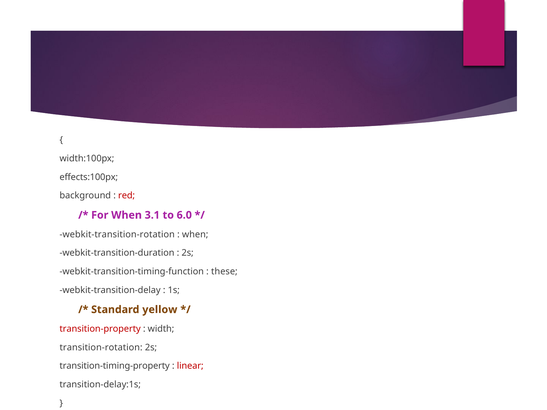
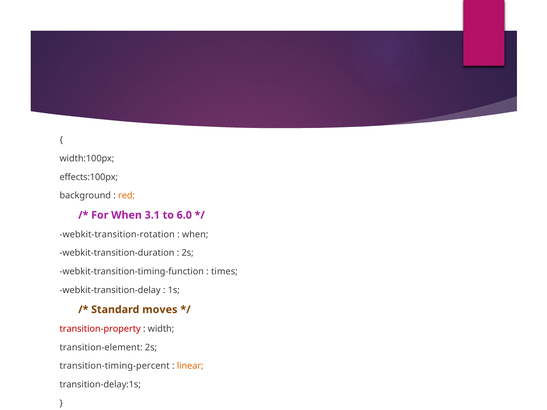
red colour: red -> orange (127, 196)
these: these -> times (224, 272)
yellow: yellow -> moves (160, 310)
transition-rotation: transition-rotation -> transition-element (101, 348)
transition-timing-property: transition-timing-property -> transition-timing-percent (115, 366)
linear colour: red -> orange (190, 366)
